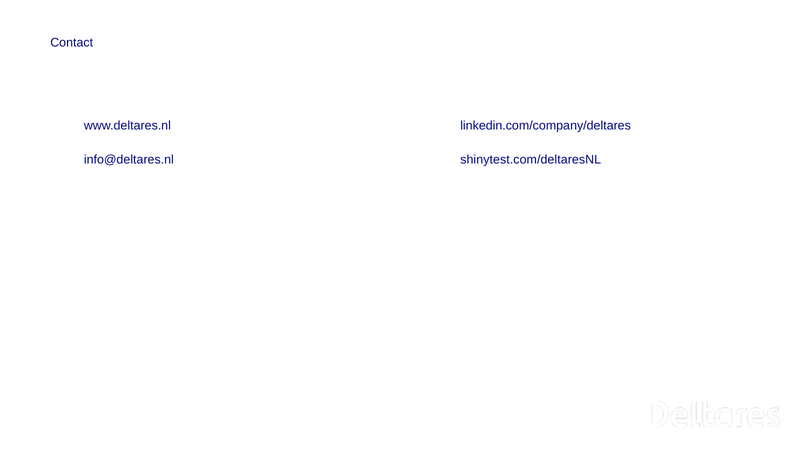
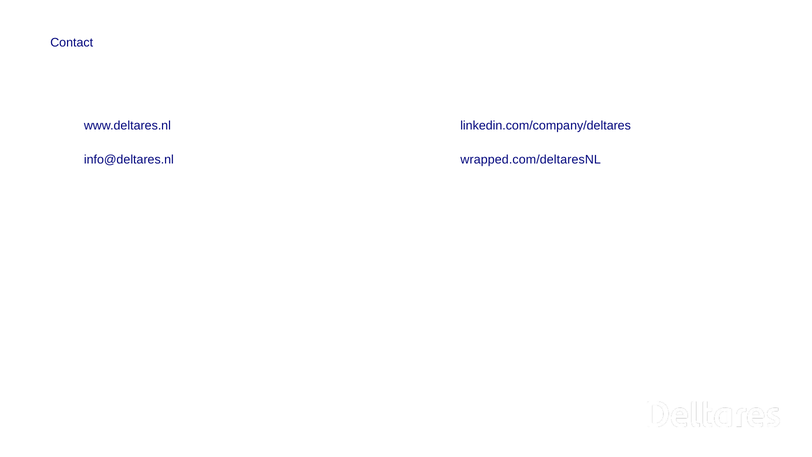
shinytest.com/deltaresNL: shinytest.com/deltaresNL -> wrapped.com/deltaresNL (531, 159)
